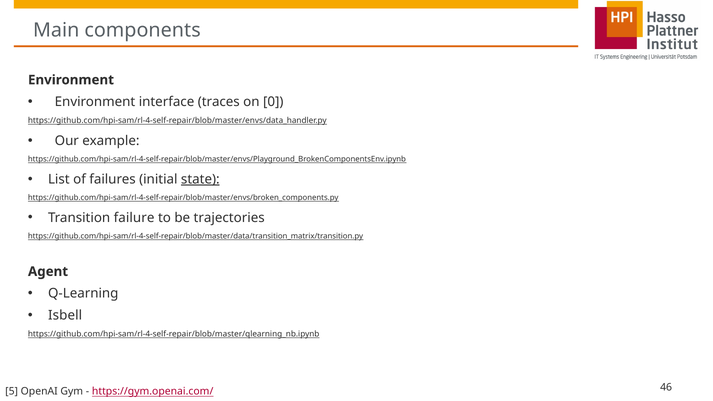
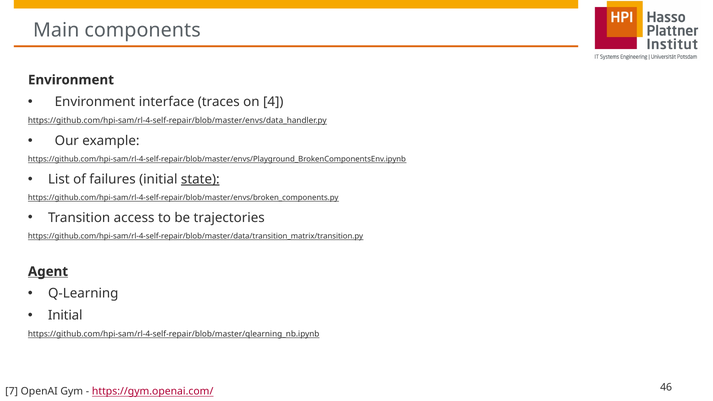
0: 0 -> 4 (273, 102)
failure: failure -> access (134, 218)
Agent underline: none -> present (48, 272)
Isbell: Isbell -> Initial (65, 316)
5: 5 -> 7 (12, 392)
